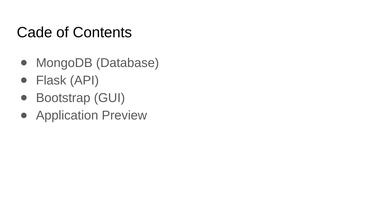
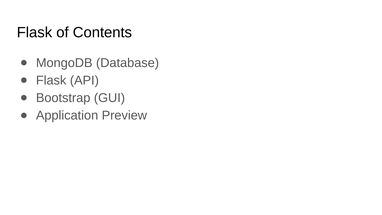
Cade: Cade -> Flask (35, 32)
